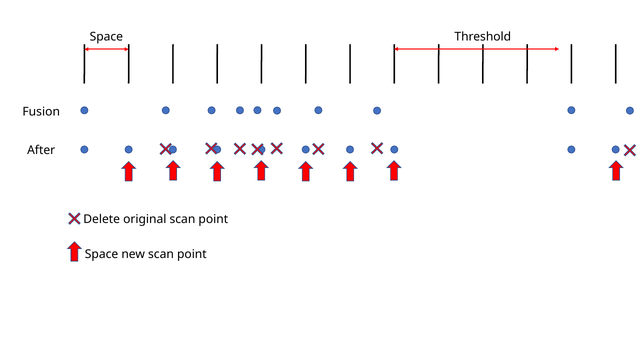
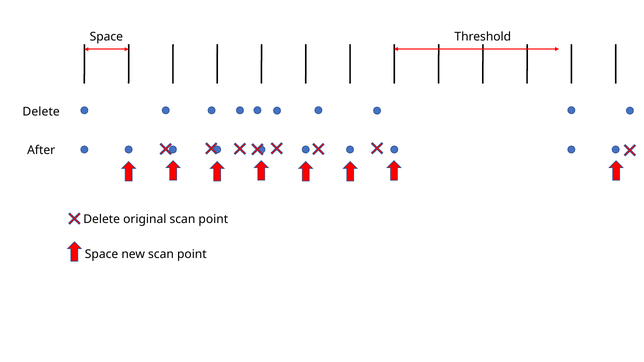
Fusion: Fusion -> Delete (41, 112)
